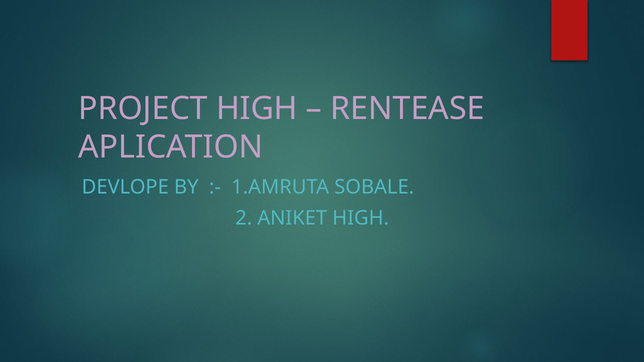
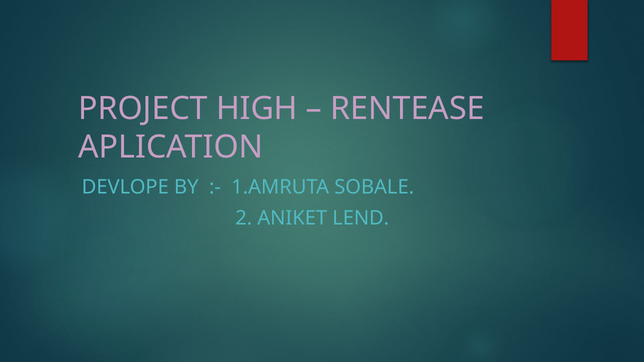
ANIKET HIGH: HIGH -> LEND (361, 218)
